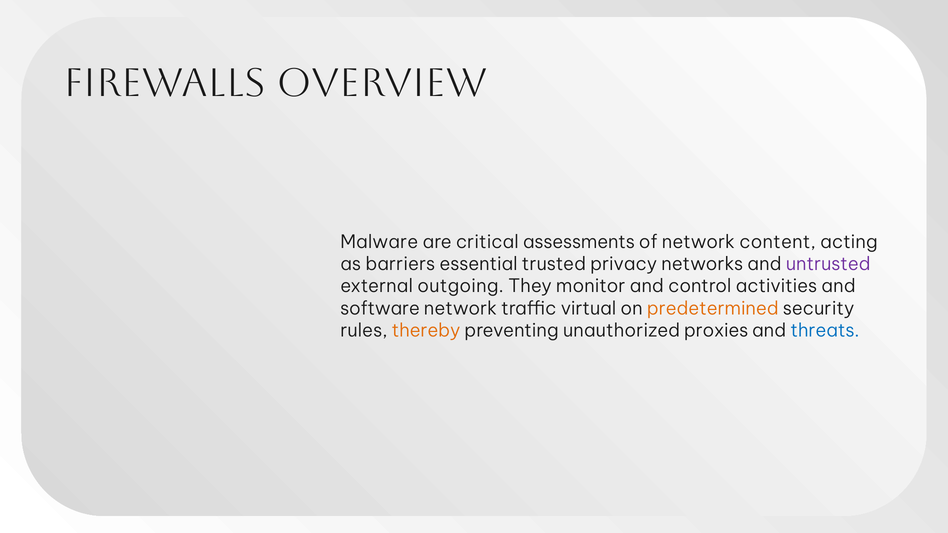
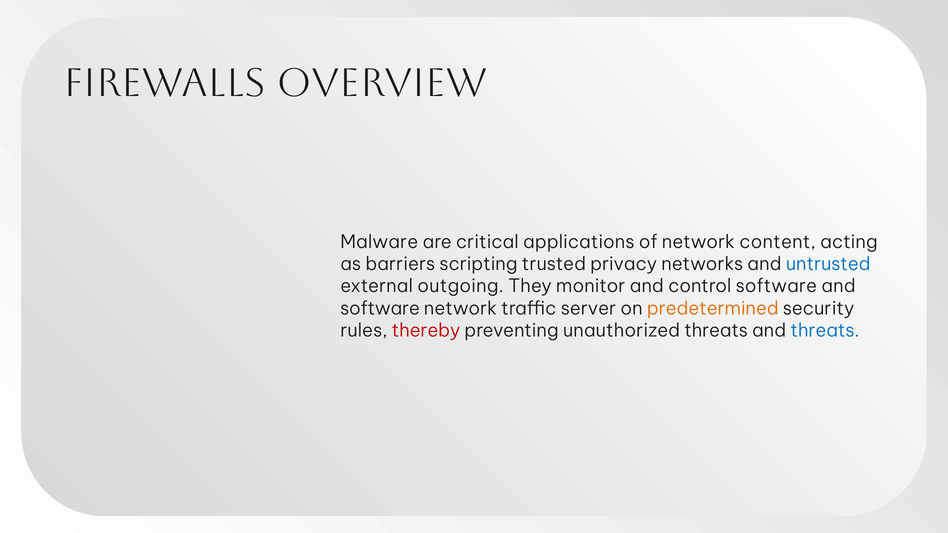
assessments: assessments -> applications (579, 242)
essential: essential -> scripting (478, 264)
untrusted colour: purple -> blue (828, 264)
control activities: activities -> software (776, 286)
virtual: virtual -> server (588, 309)
thereby colour: orange -> red (426, 331)
unauthorized proxies: proxies -> threats (716, 331)
